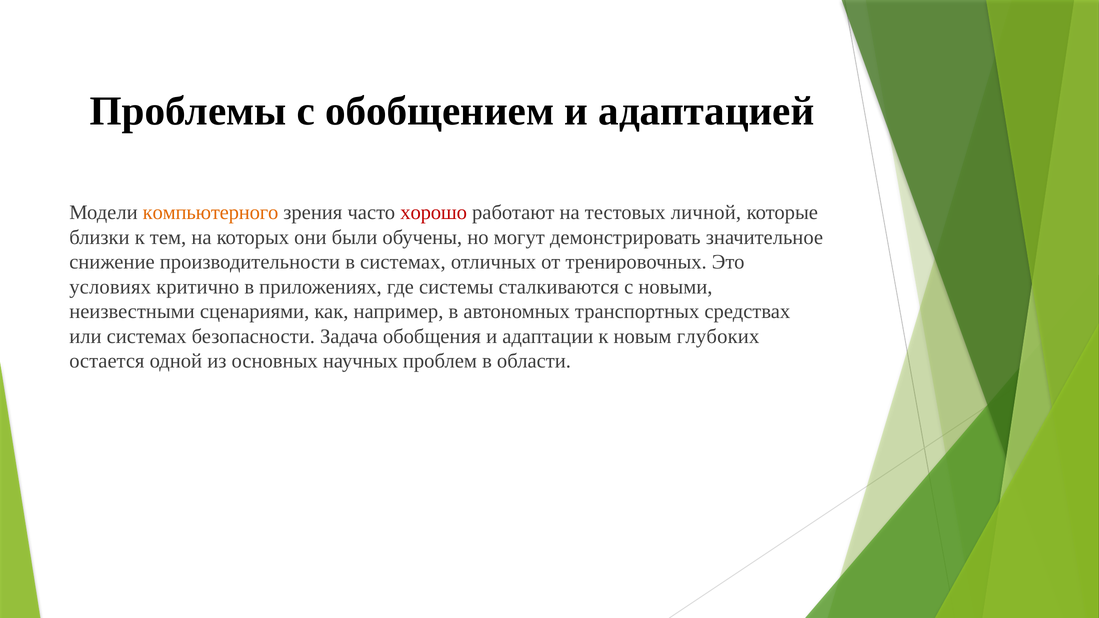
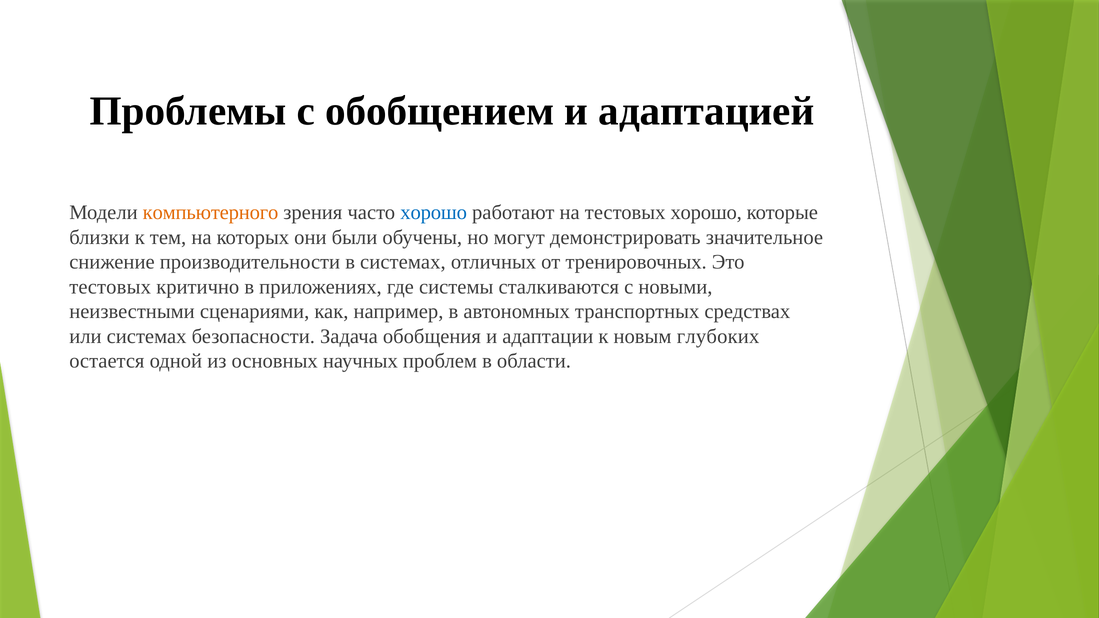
хорошо colour: red -> blue (434, 213)
тестовых личной: личной -> хорошо (706, 213)
условиях: условиях -> тестовых (110, 287)
